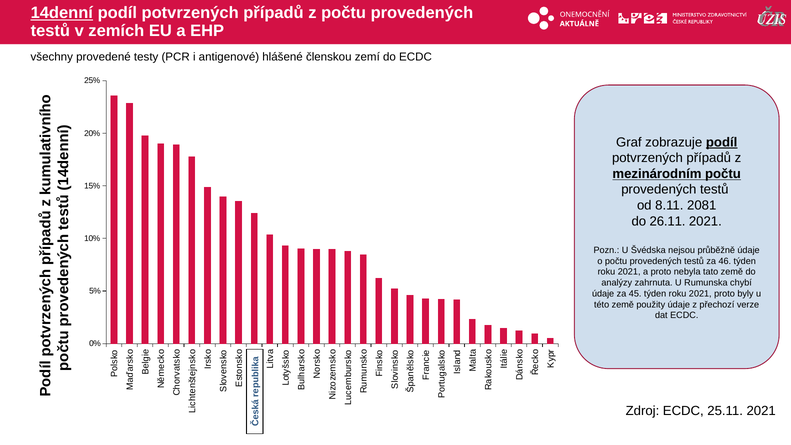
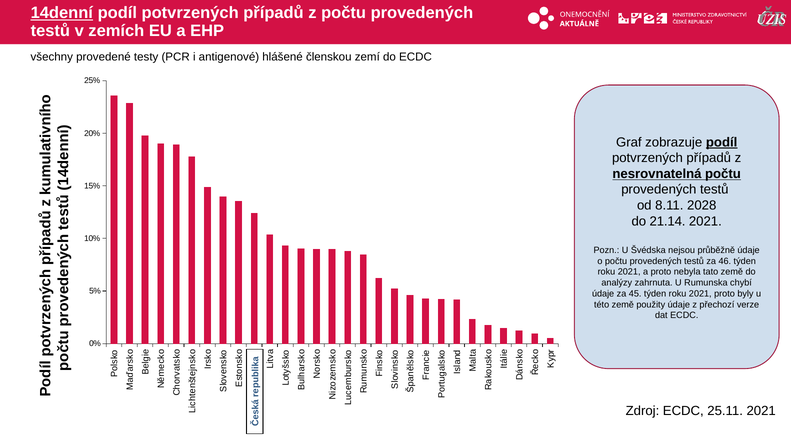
mezinárodním: mezinárodním -> nesrovnatelná (657, 174)
2081: 2081 -> 2028 (702, 205)
26.11: 26.11 -> 21.14 (668, 221)
